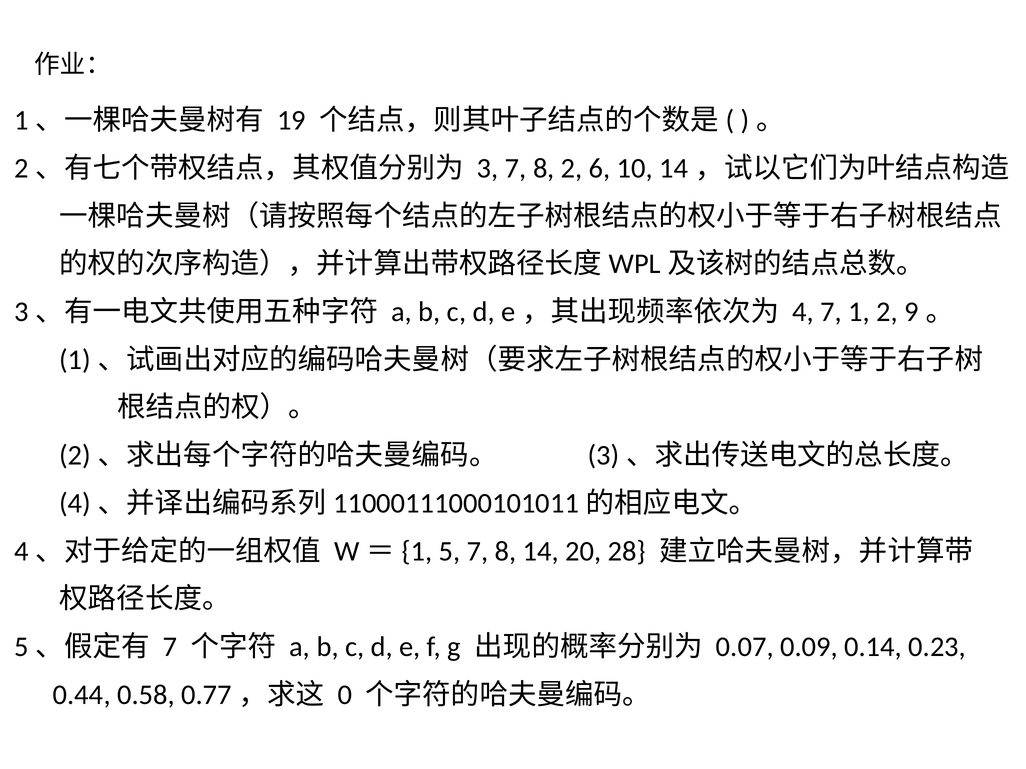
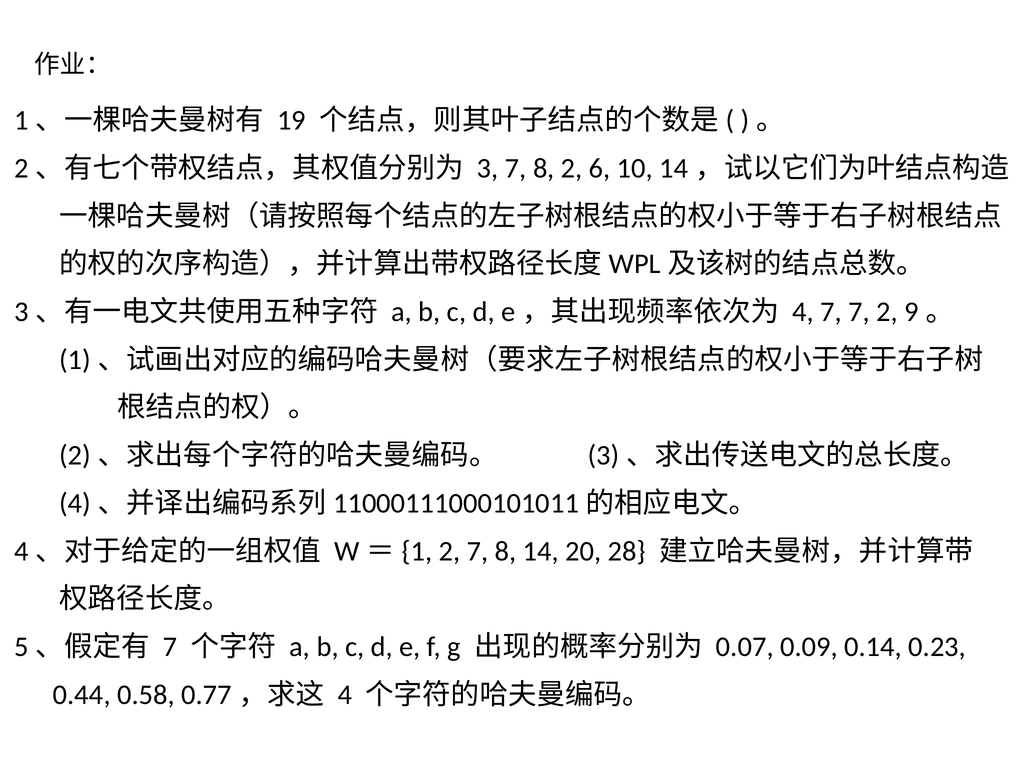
7 1: 1 -> 7 (859, 312)
W＝{1 5: 5 -> 2 (449, 551)
0: 0 -> 4 (345, 695)
